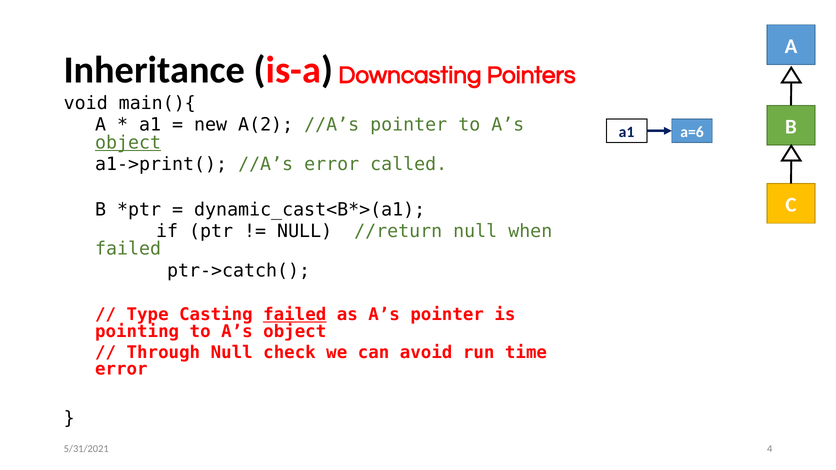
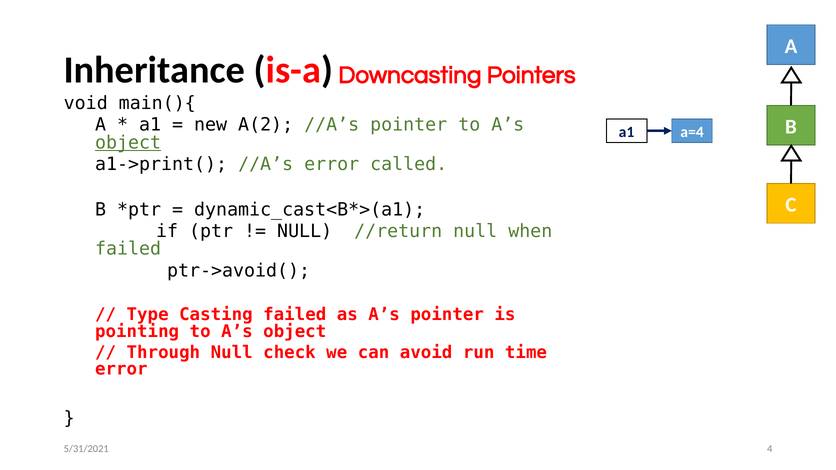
a=6: a=6 -> a=4 (692, 132)
ptr->catch(: ptr->catch( -> ptr->avoid( (239, 271)
failed underline: present -> none (295, 315)
